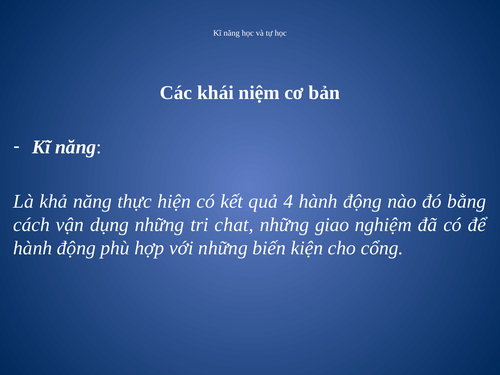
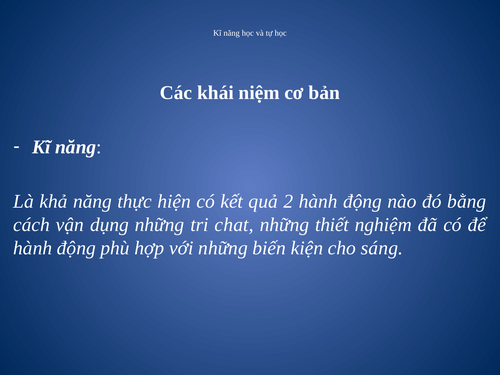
4: 4 -> 2 (288, 201)
giao: giao -> thiết (332, 225)
cổng: cổng -> sáng (382, 248)
